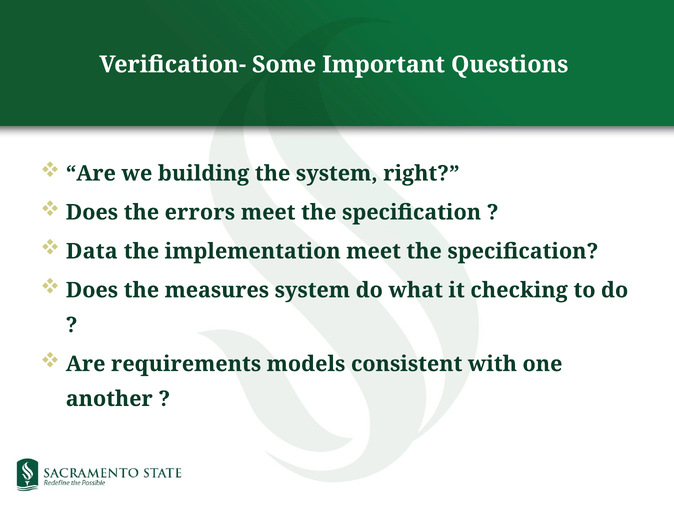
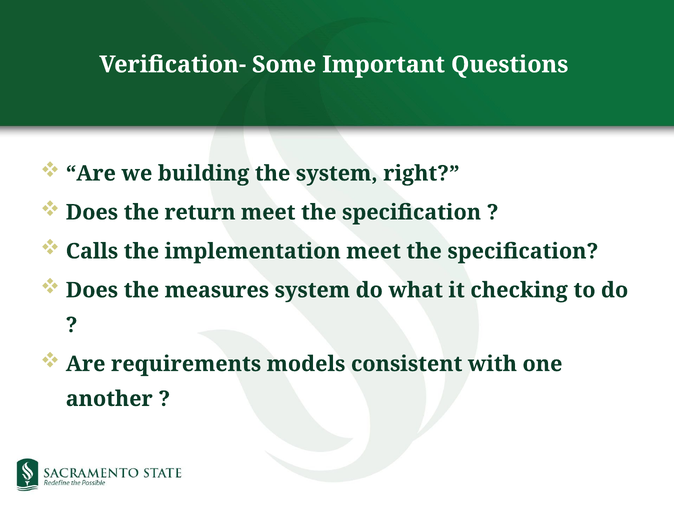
errors: errors -> return (200, 212)
Data: Data -> Calls (92, 251)
